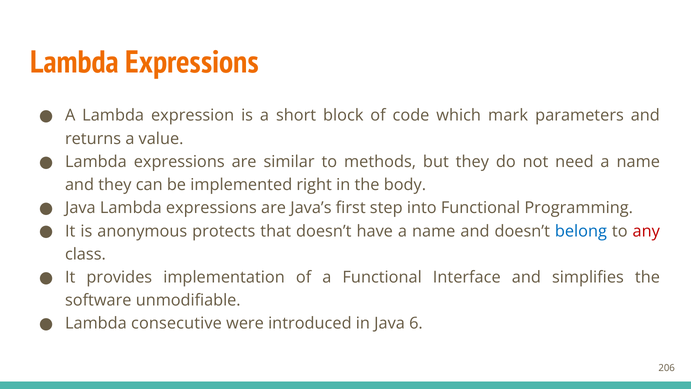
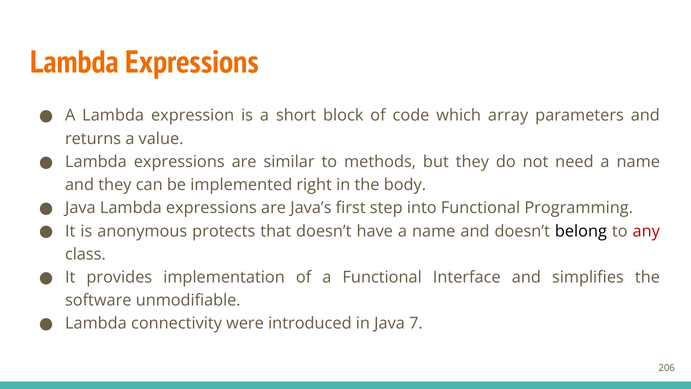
mark: mark -> array (508, 115)
belong colour: blue -> black (581, 231)
consecutive: consecutive -> connectivity (177, 323)
6: 6 -> 7 (416, 323)
